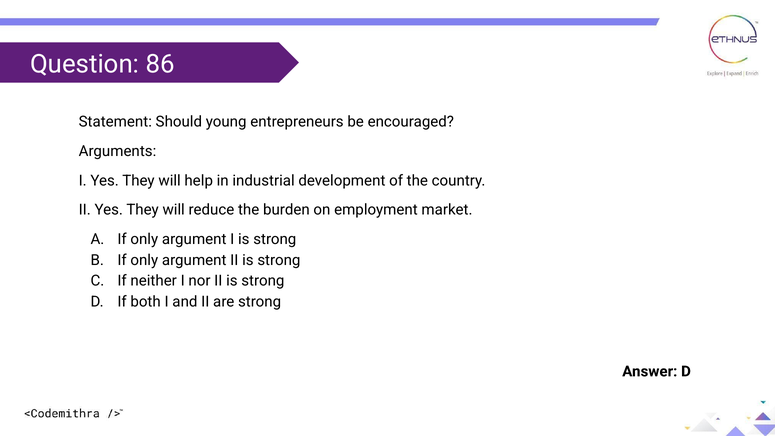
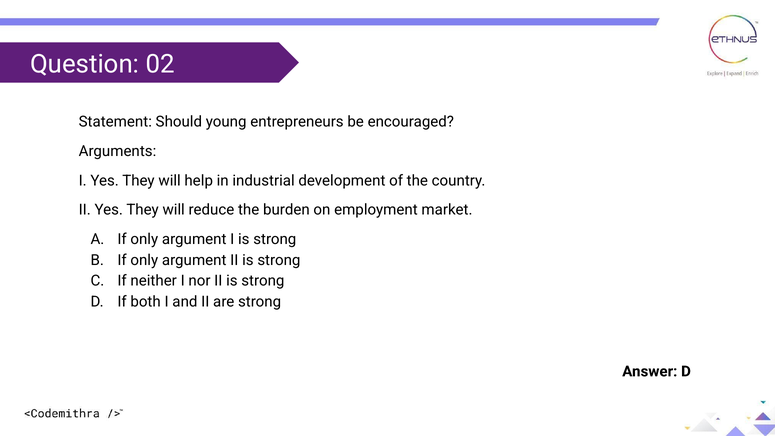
86: 86 -> 02 (160, 64)
